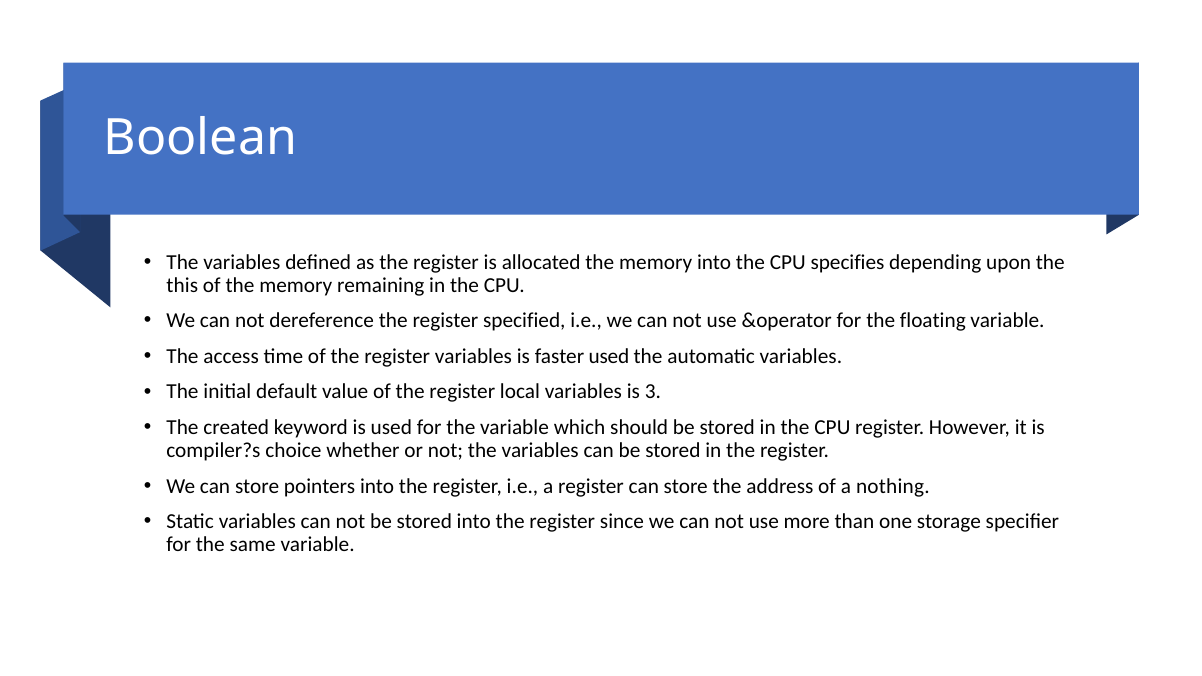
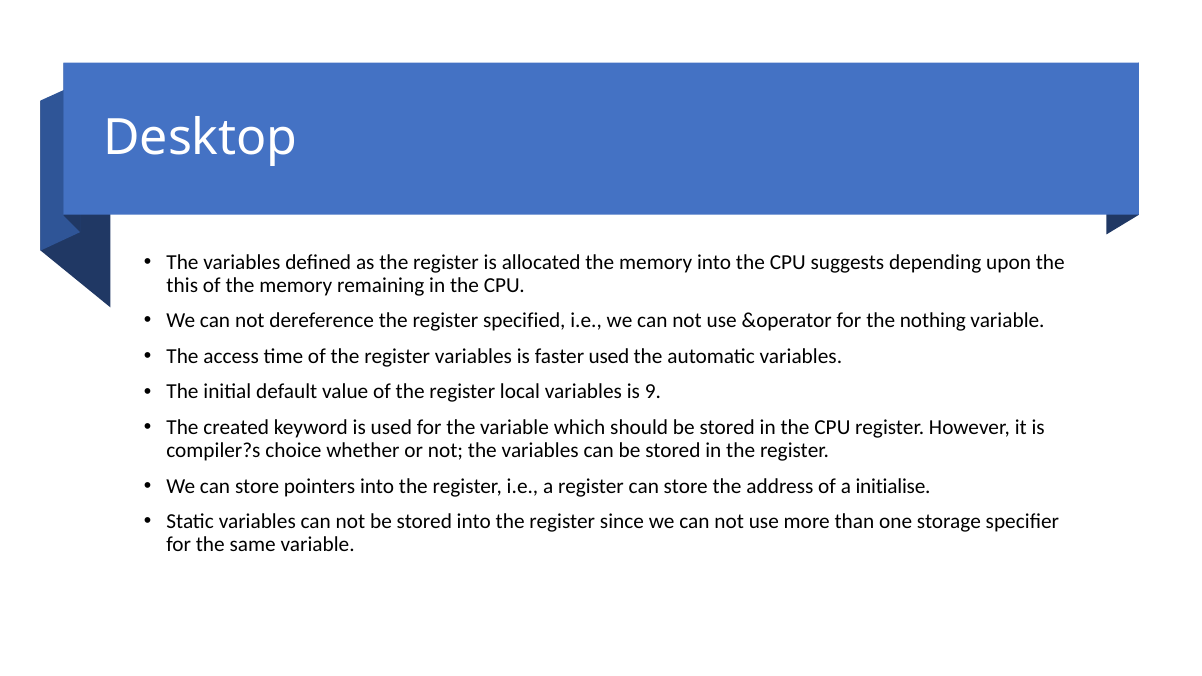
Boolean: Boolean -> Desktop (201, 138)
specifies: specifies -> suggests (847, 262)
floating: floating -> nothing (933, 321)
3: 3 -> 9 (653, 392)
nothing: nothing -> initialise (893, 486)
